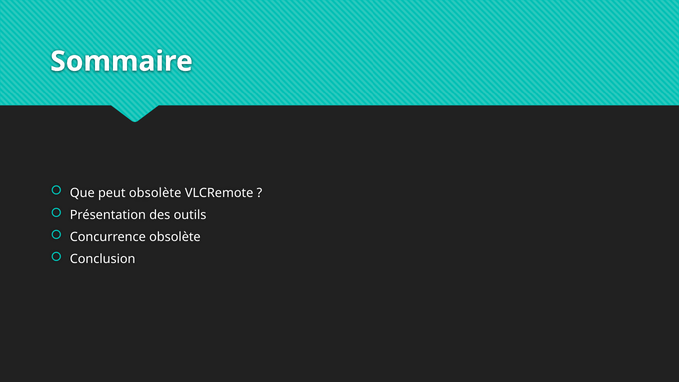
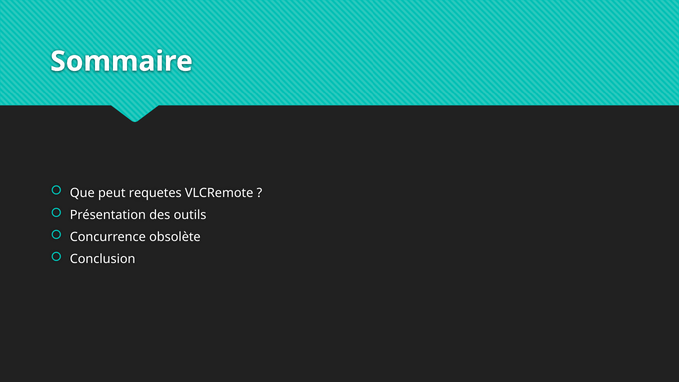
peut obsolète: obsolète -> requetes (155, 193)
